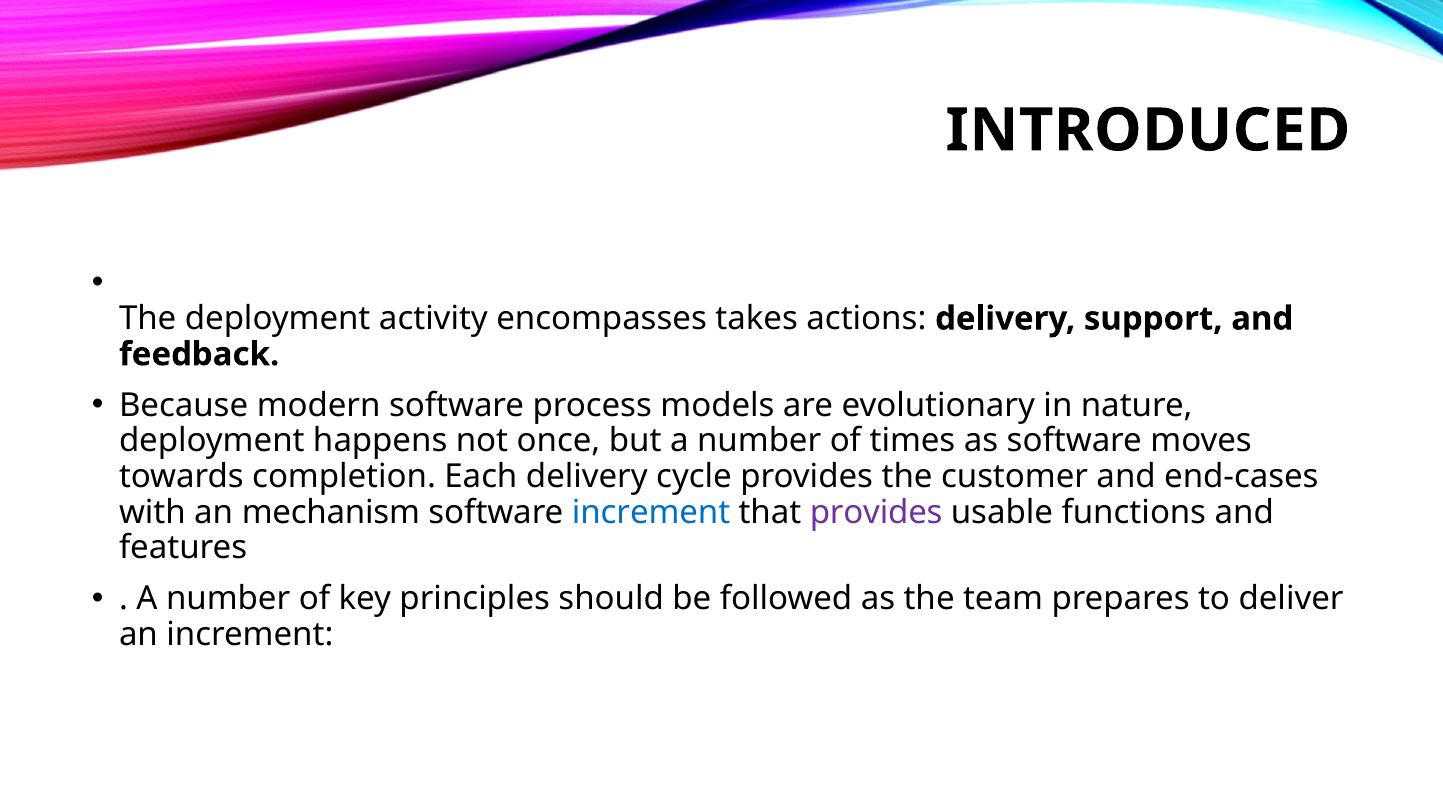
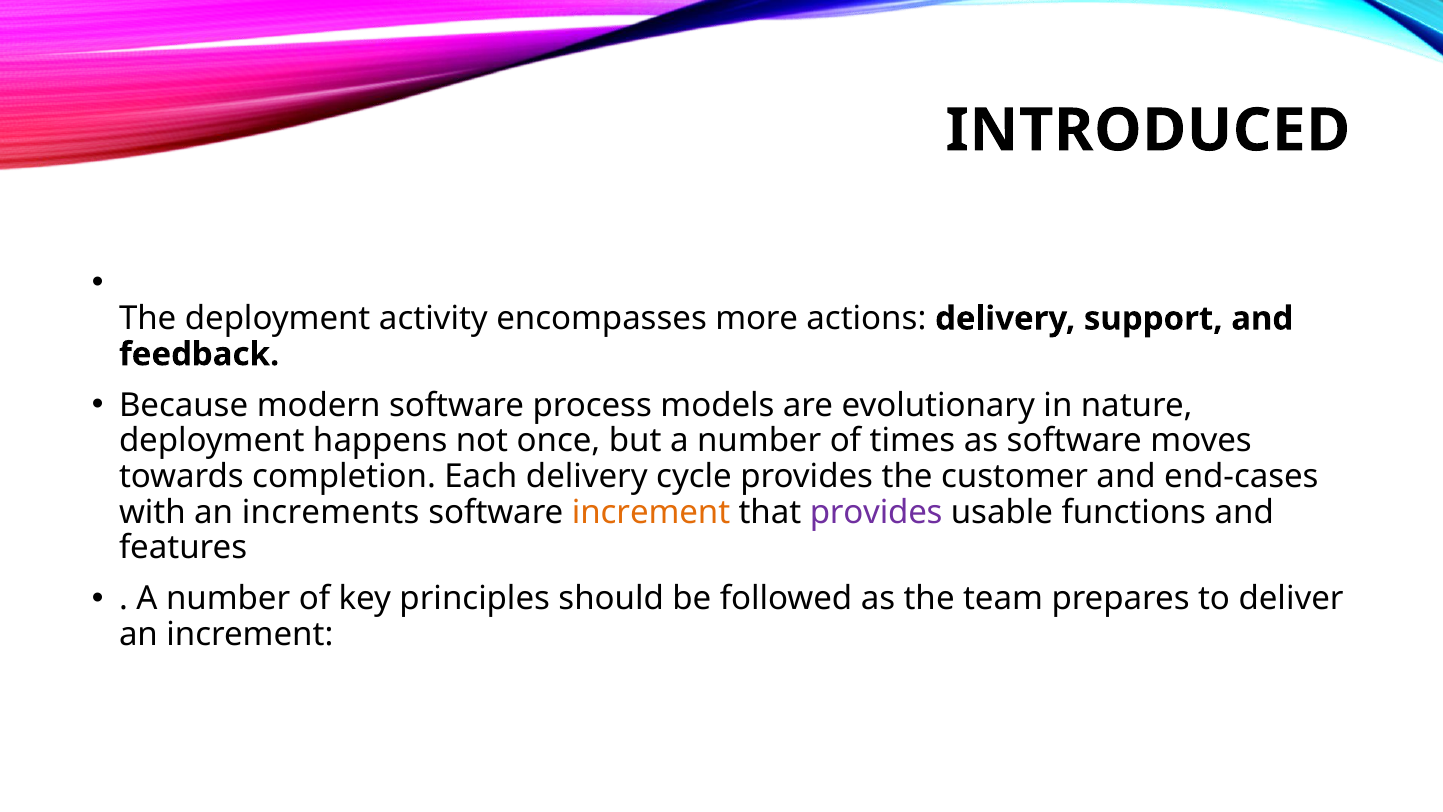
takes: takes -> more (757, 318)
mechanism: mechanism -> increments (331, 512)
increment colour: blue -> orange (651, 512)
